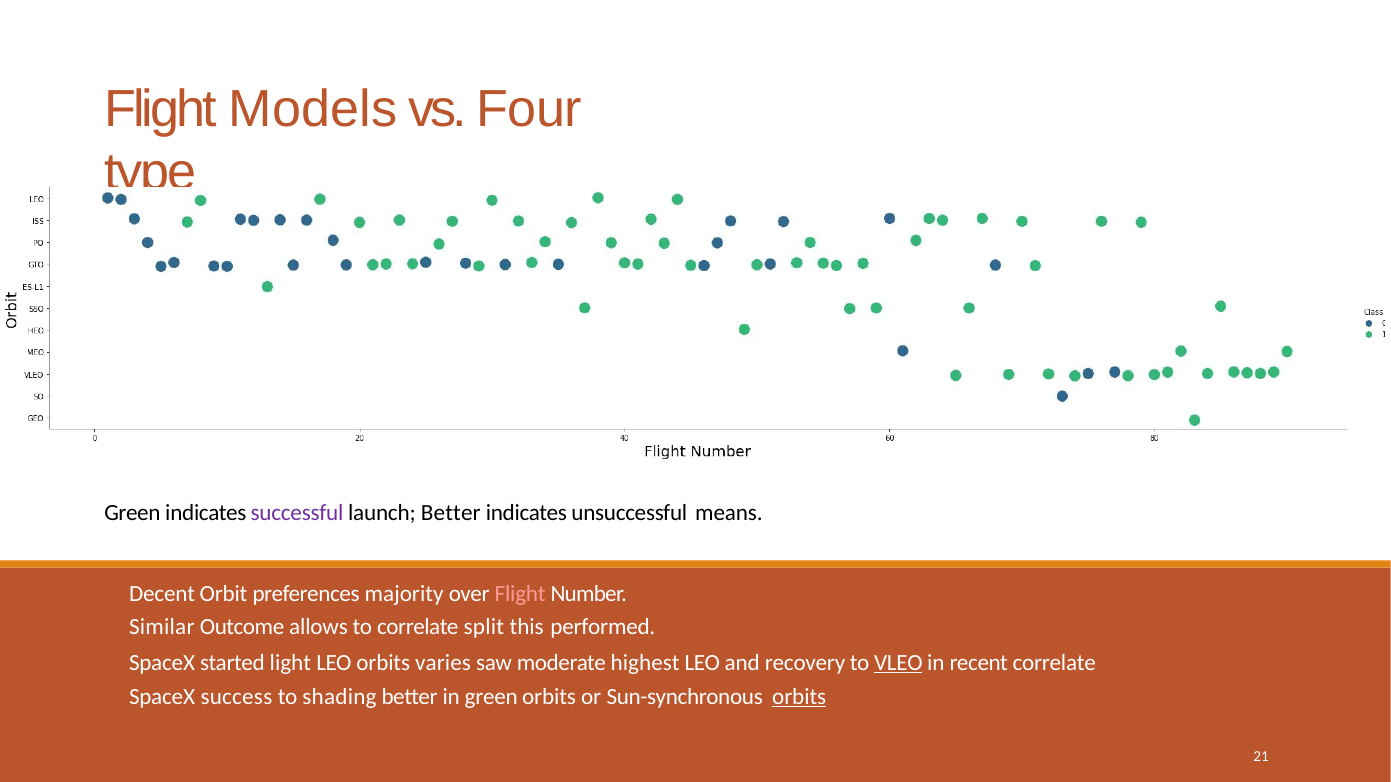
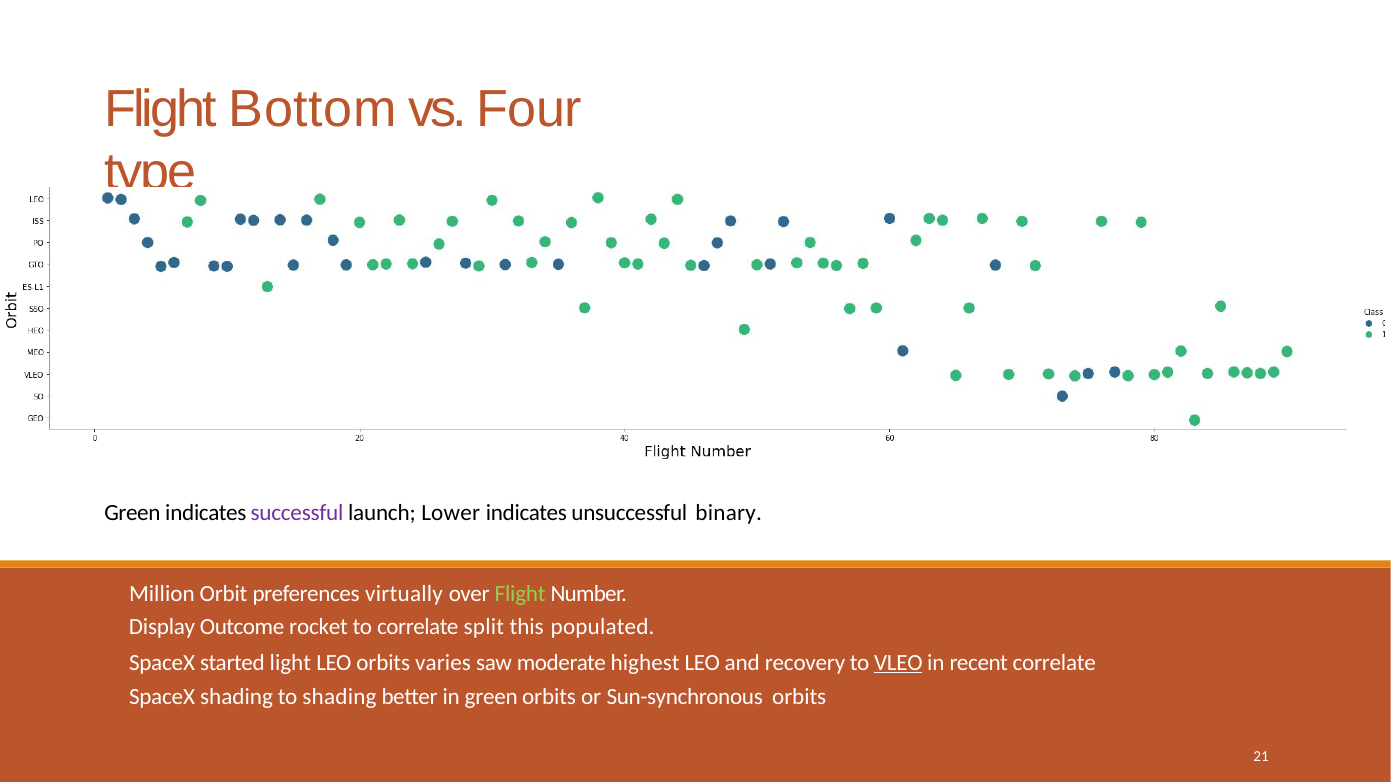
Models: Models -> Bottom (313, 110)
launch Better: Better -> Lower (451, 513)
means: means -> binary (729, 513)
Decent: Decent -> Million (162, 594)
majority: majority -> virtually (404, 594)
Flight colour: pink -> light green (520, 594)
Similar: Similar -> Display (162, 627)
allows: allows -> rocket (319, 627)
performed: performed -> populated (603, 627)
SpaceX success: success -> shading (237, 697)
orbits underline: present -> none (799, 697)
